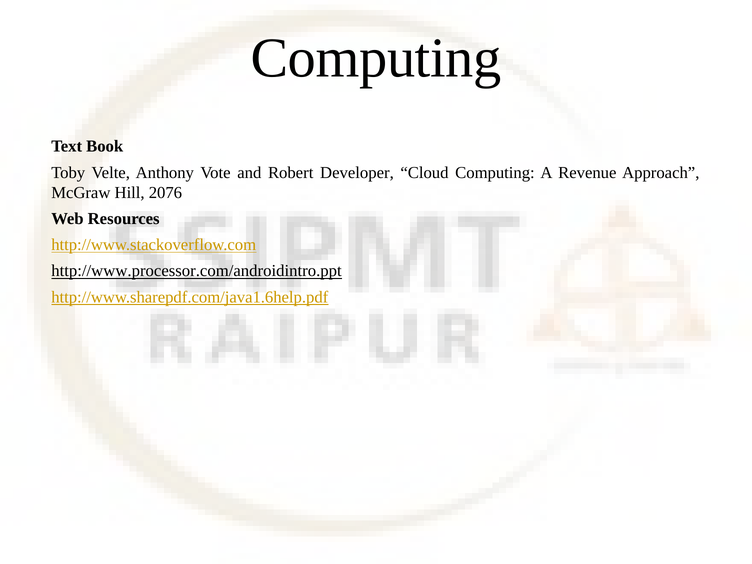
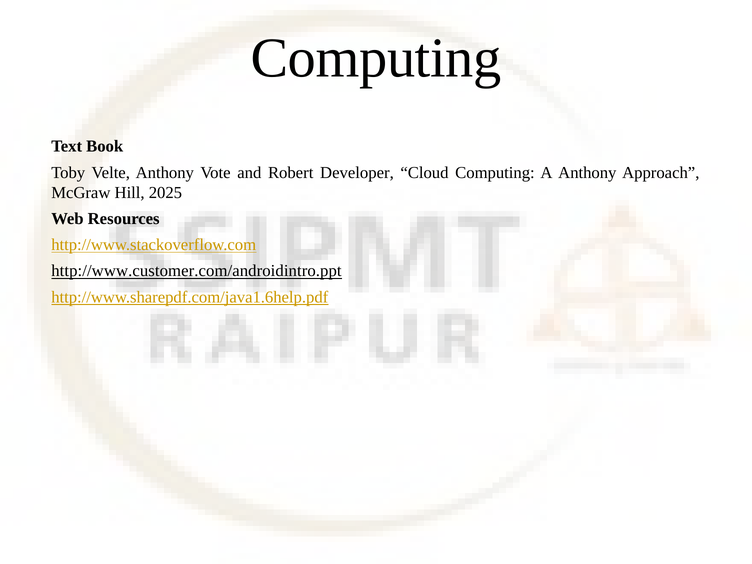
A Revenue: Revenue -> Anthony (587, 173)
2076: 2076 -> 2025 (165, 193)
http://www.processor.com/androidintro.ppt: http://www.processor.com/androidintro.ppt -> http://www.customer.com/androidintro.ppt (196, 271)
